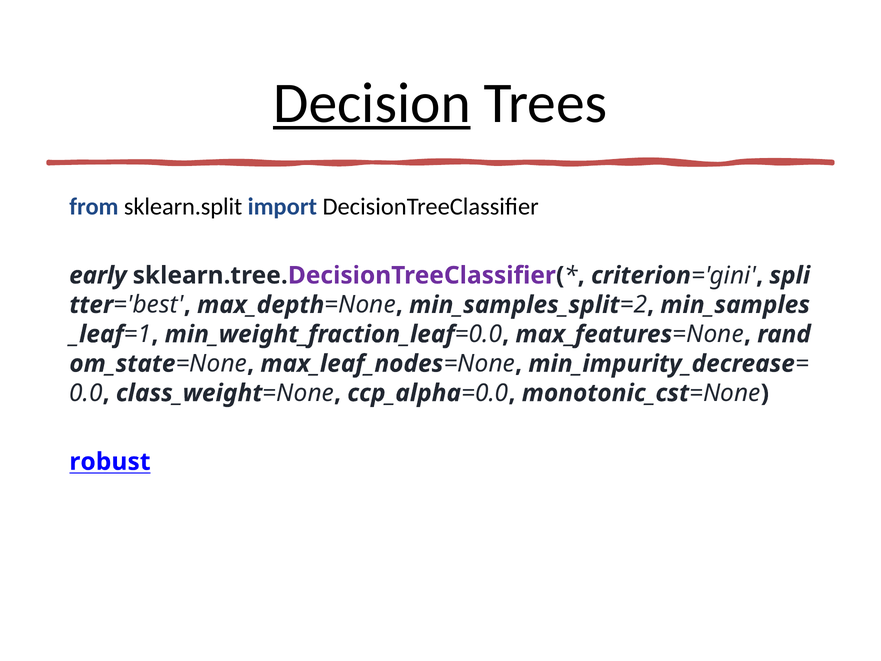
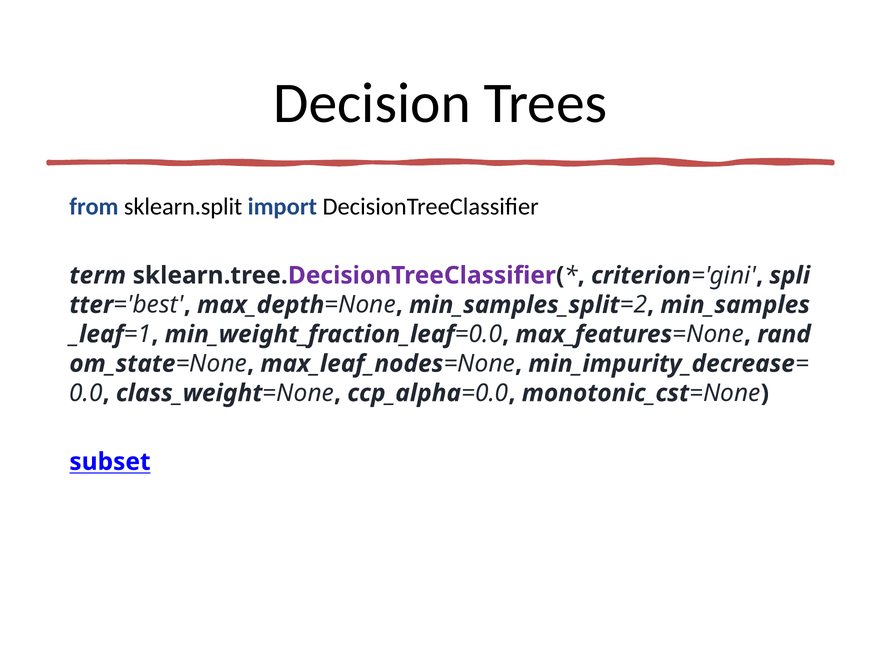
Decision underline: present -> none (372, 103)
early: early -> term (98, 275)
robust: robust -> subset (110, 462)
